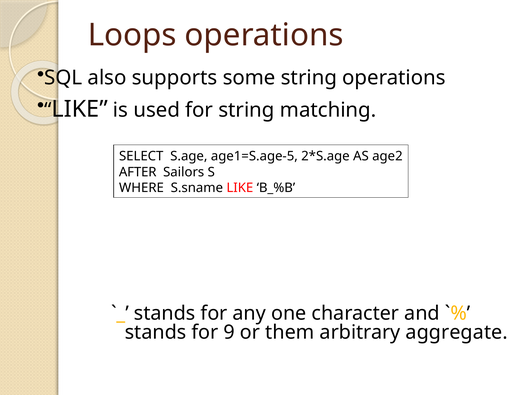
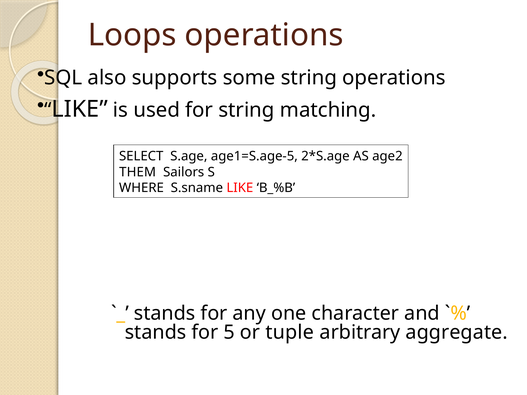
AFTER: AFTER -> THEM (138, 172)
9: 9 -> 5 (229, 332)
them: them -> tuple (290, 332)
